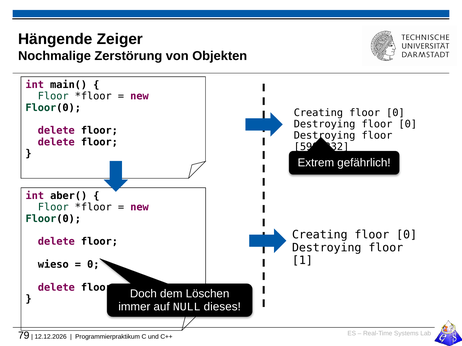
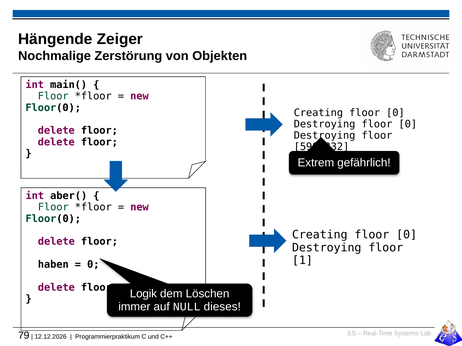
wieso: wieso -> haben (53, 265)
Doch: Doch -> Logik (143, 294)
